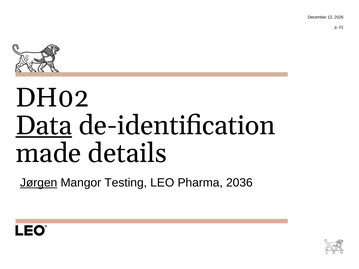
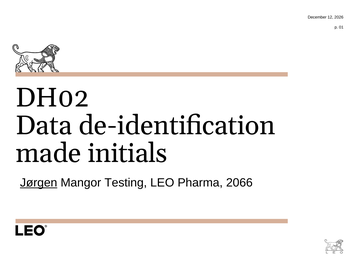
Data underline: present -> none (44, 126)
details: details -> initials (127, 153)
2036: 2036 -> 2066 (239, 183)
